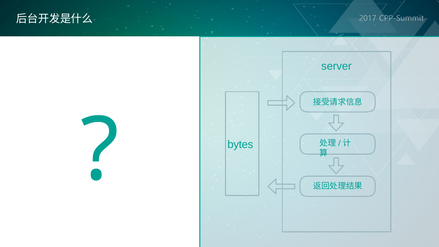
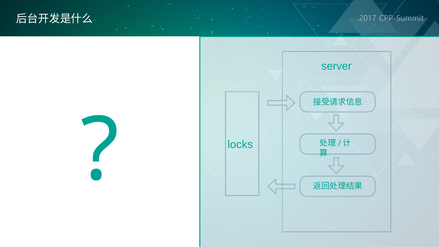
bytes: bytes -> locks (240, 145)
